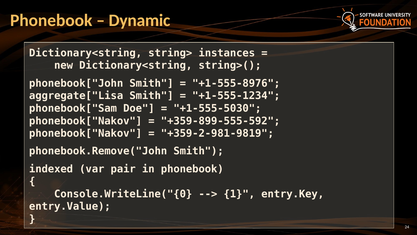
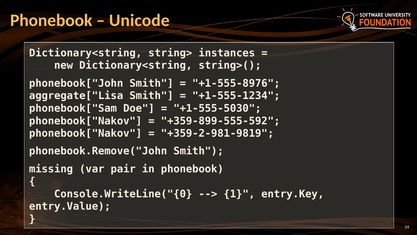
Dynamic: Dynamic -> Unicode (139, 20)
indexed: indexed -> missing (51, 169)
